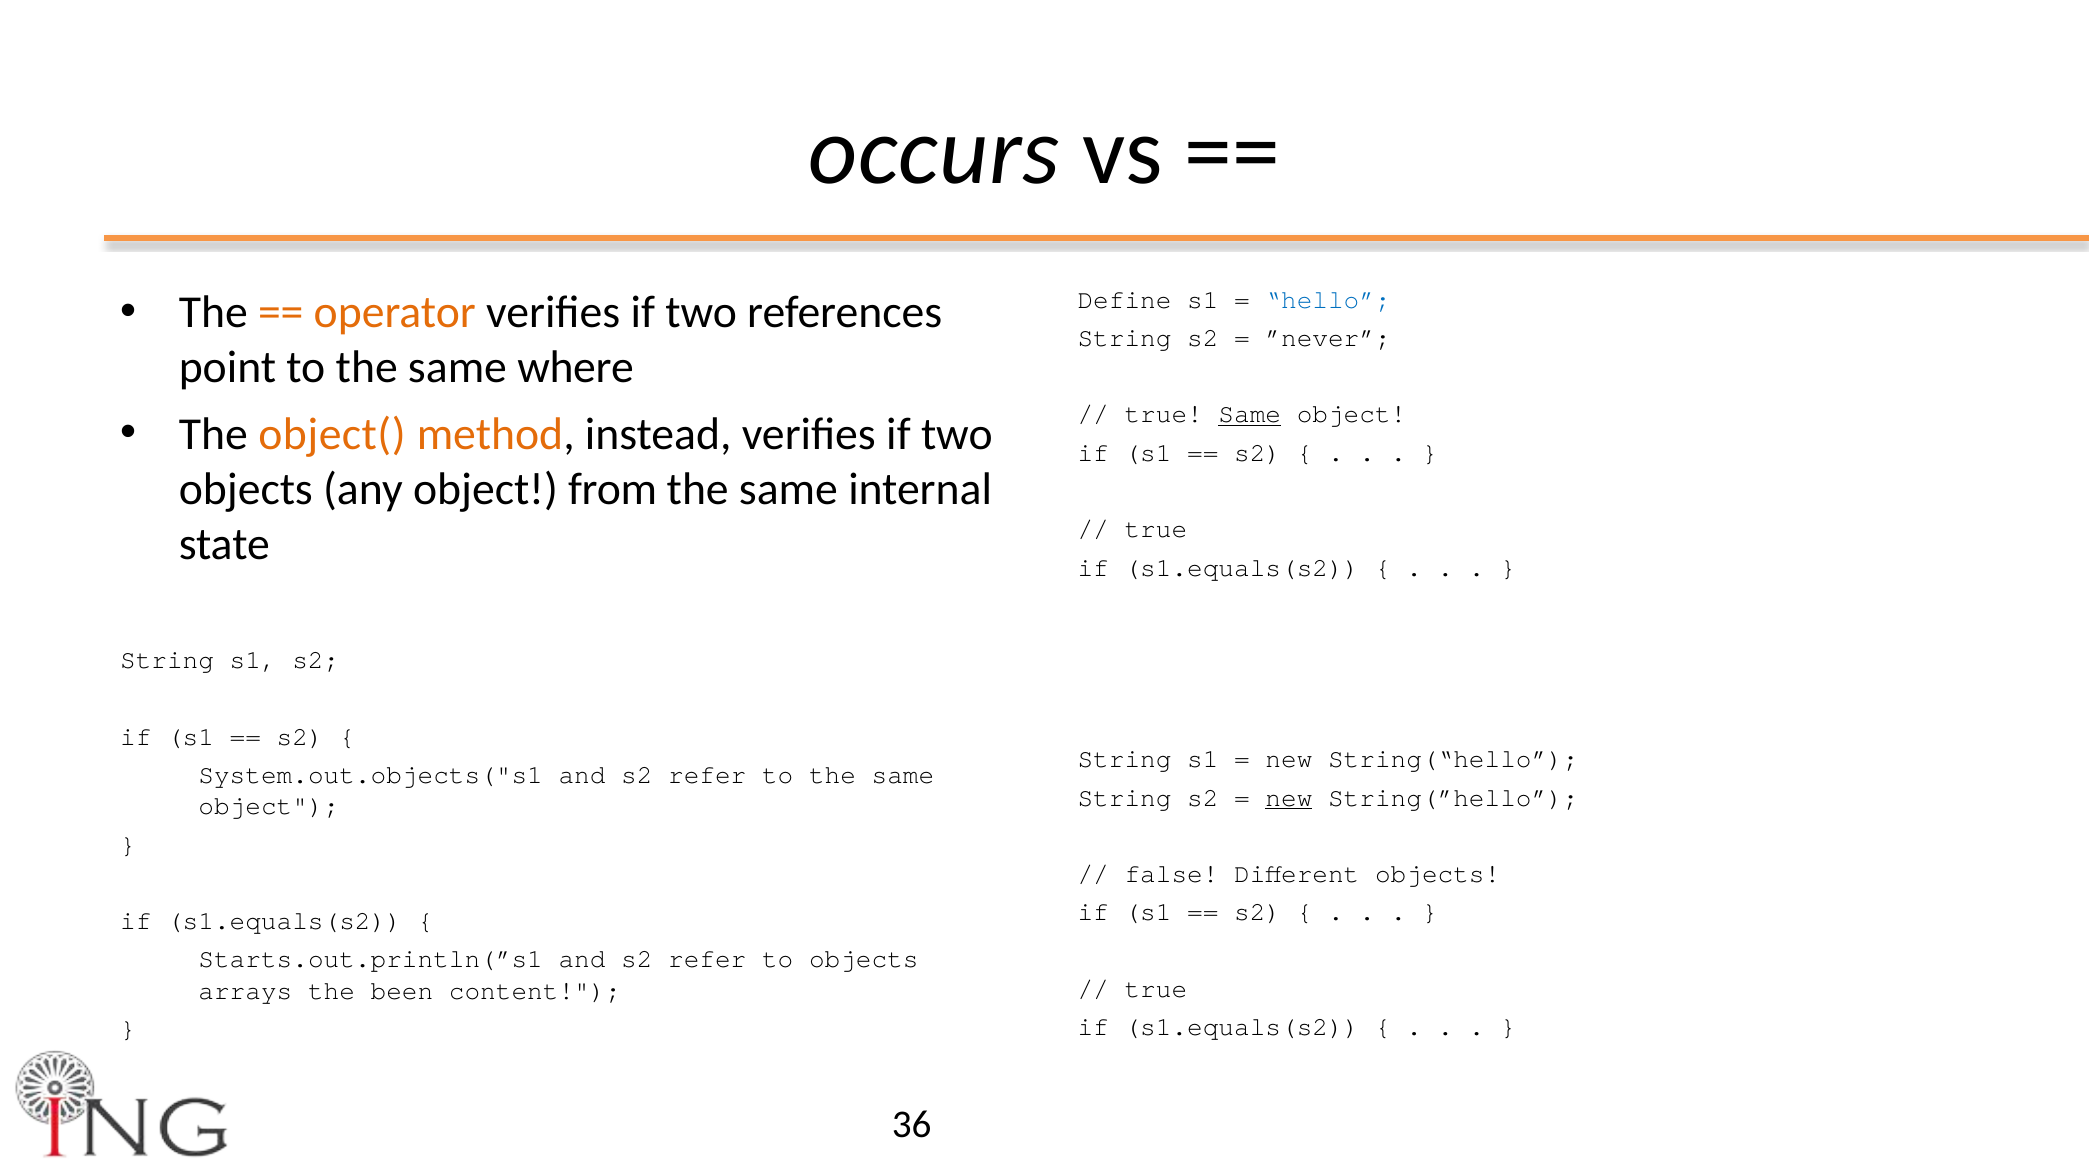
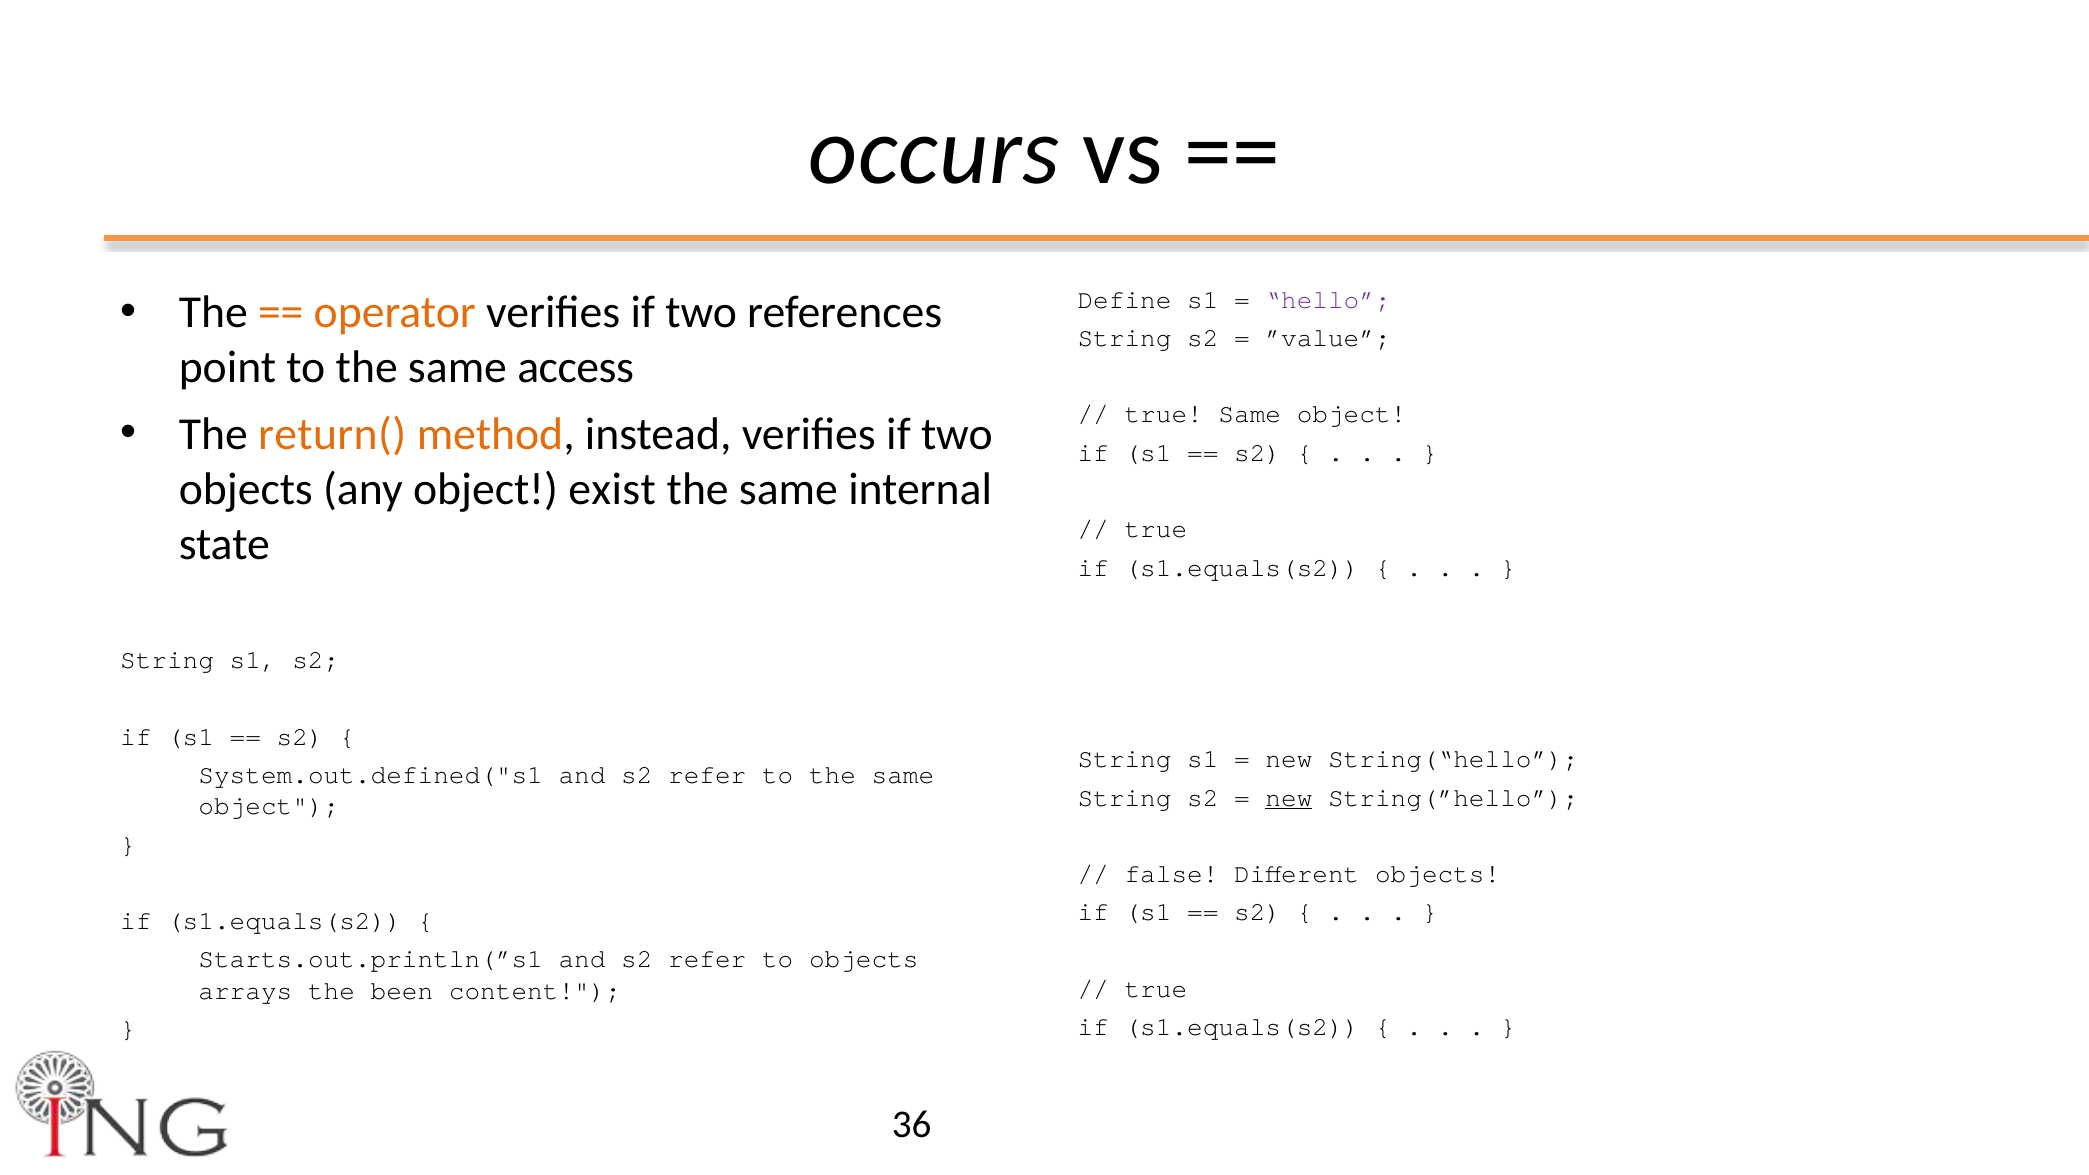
hello colour: blue -> purple (1328, 299)
”never: ”never -> ”value (1328, 338)
where: where -> access (576, 367)
Same underline: present -> none (1250, 414)
object(: object( -> return( (332, 435)
from: from -> exist (612, 489)
System.out.objects("s1: System.out.objects("s1 -> System.out.defined("s1 (371, 775)
